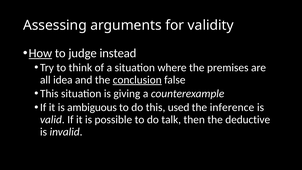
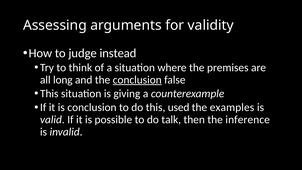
How underline: present -> none (40, 53)
idea: idea -> long (63, 80)
is ambiguous: ambiguous -> conclusion (92, 107)
inference: inference -> examples (232, 107)
deductive: deductive -> inference (248, 120)
